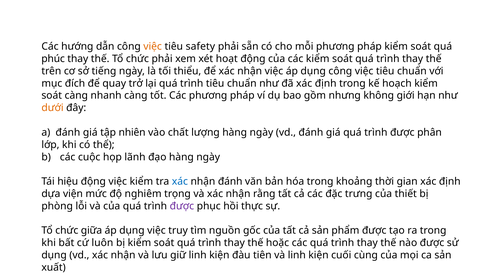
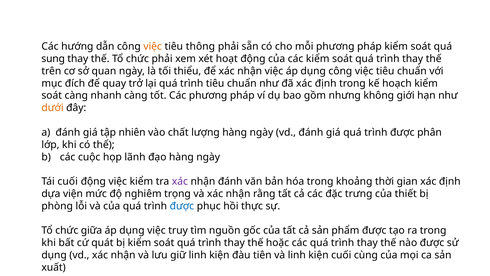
safety: safety -> thông (200, 46)
phúc: phúc -> sung (53, 59)
tiếng: tiếng -> quan (104, 71)
Tái hiệu: hiệu -> cuối (68, 181)
xác colour: blue -> purple (180, 181)
được colour: purple -> blue (182, 206)
luôn: luôn -> quát (102, 243)
